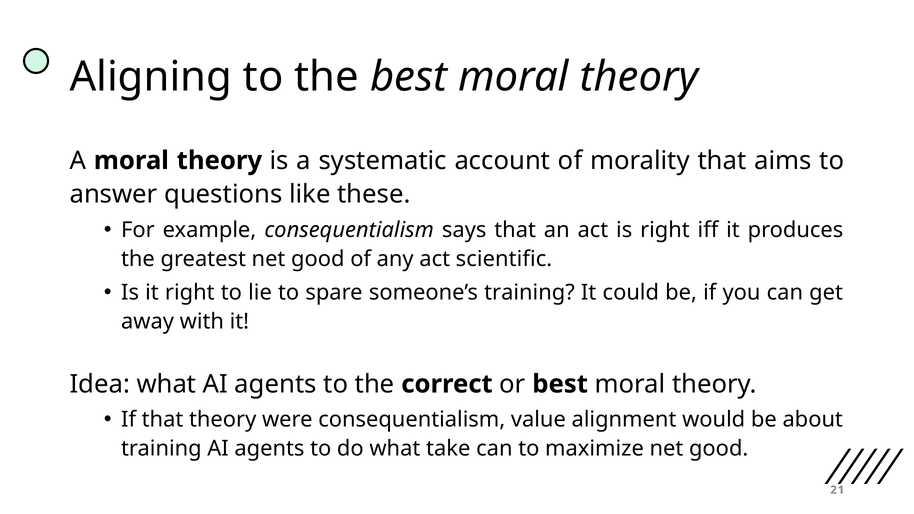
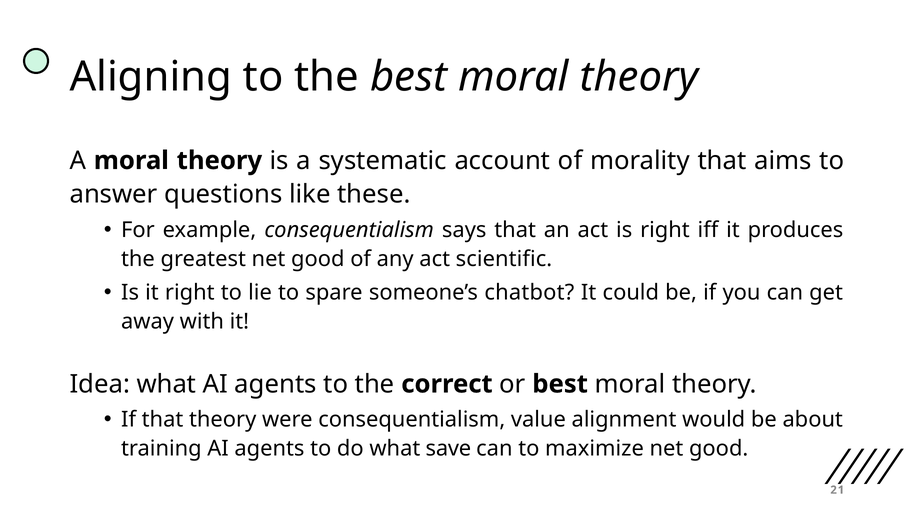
someone’s training: training -> chatbot (529, 293)
take: take -> save (448, 449)
